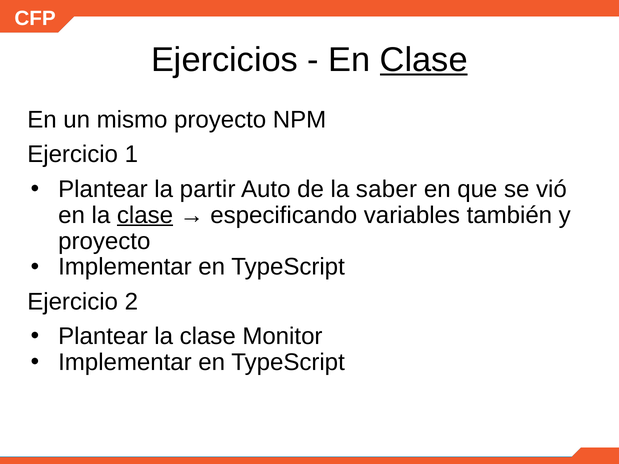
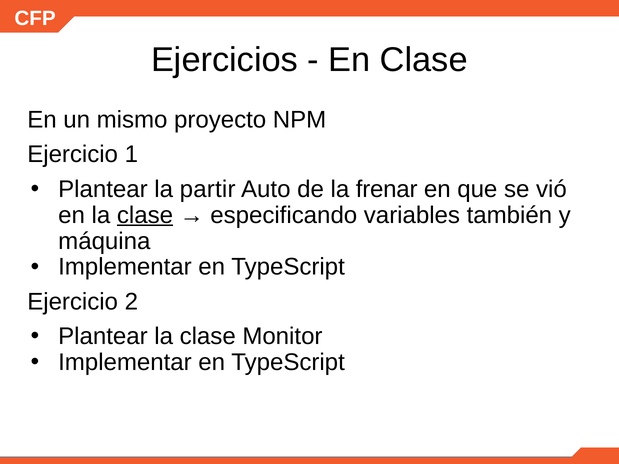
Clase underline: present -> none (424, 60)
saber: saber -> frenar (387, 189)
proyecto: proyecto -> máquina (104, 241)
